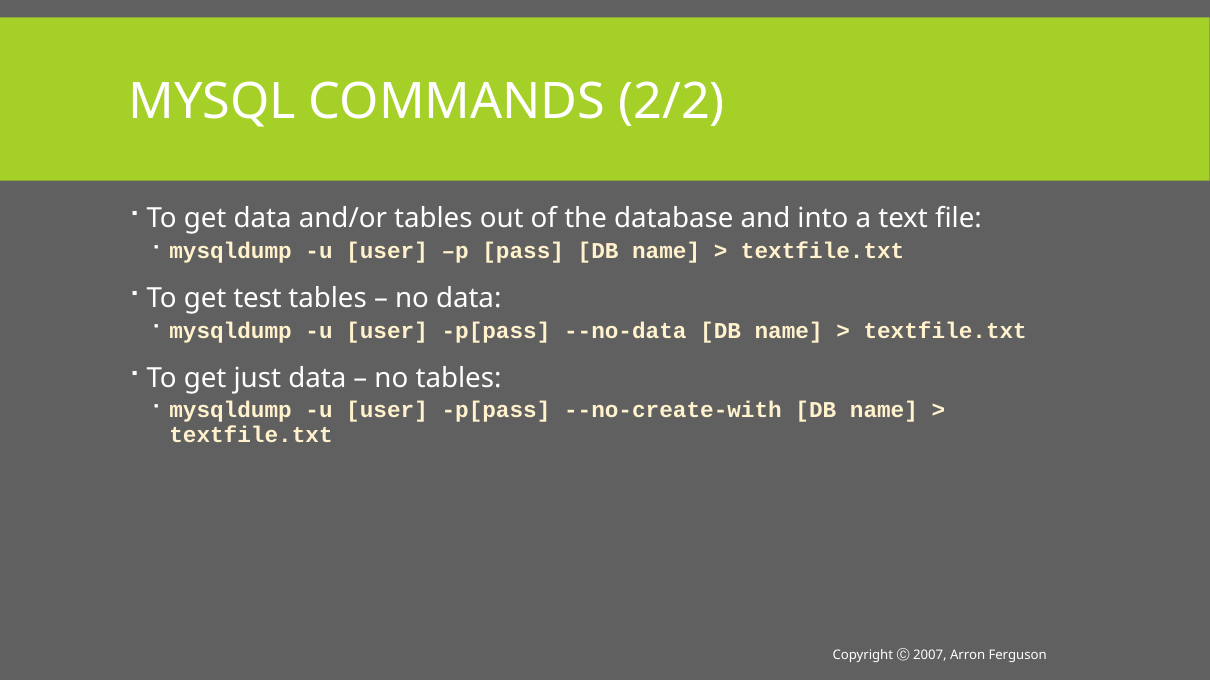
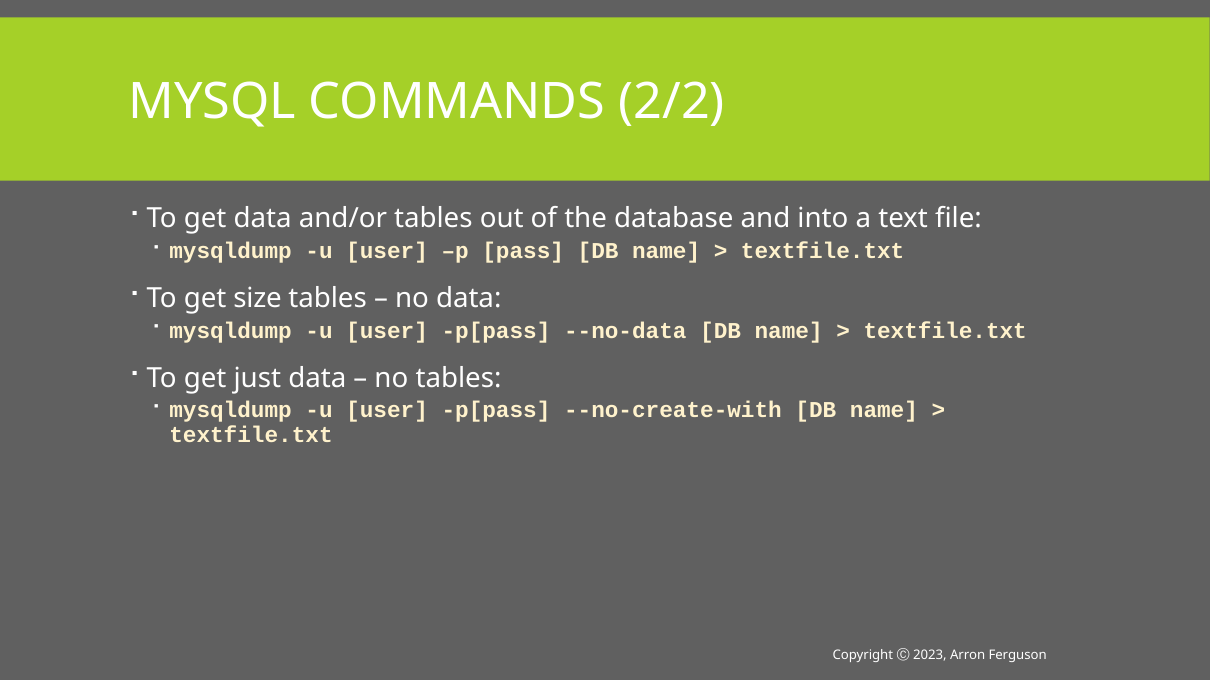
test: test -> size (258, 299)
2007: 2007 -> 2023 (930, 655)
